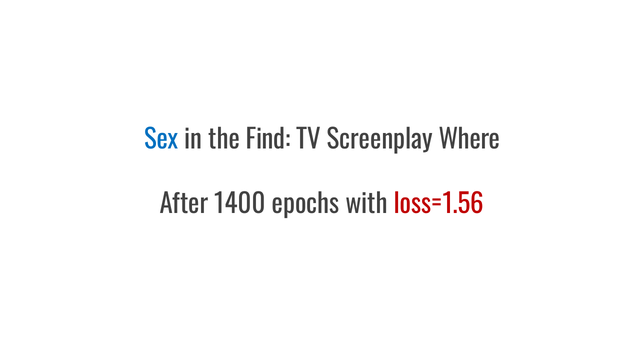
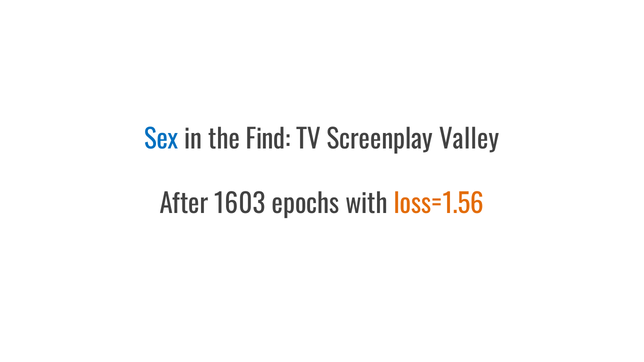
Where: Where -> Valley (469, 140)
1400: 1400 -> 1603 (240, 204)
loss=1.56 colour: red -> orange (439, 204)
